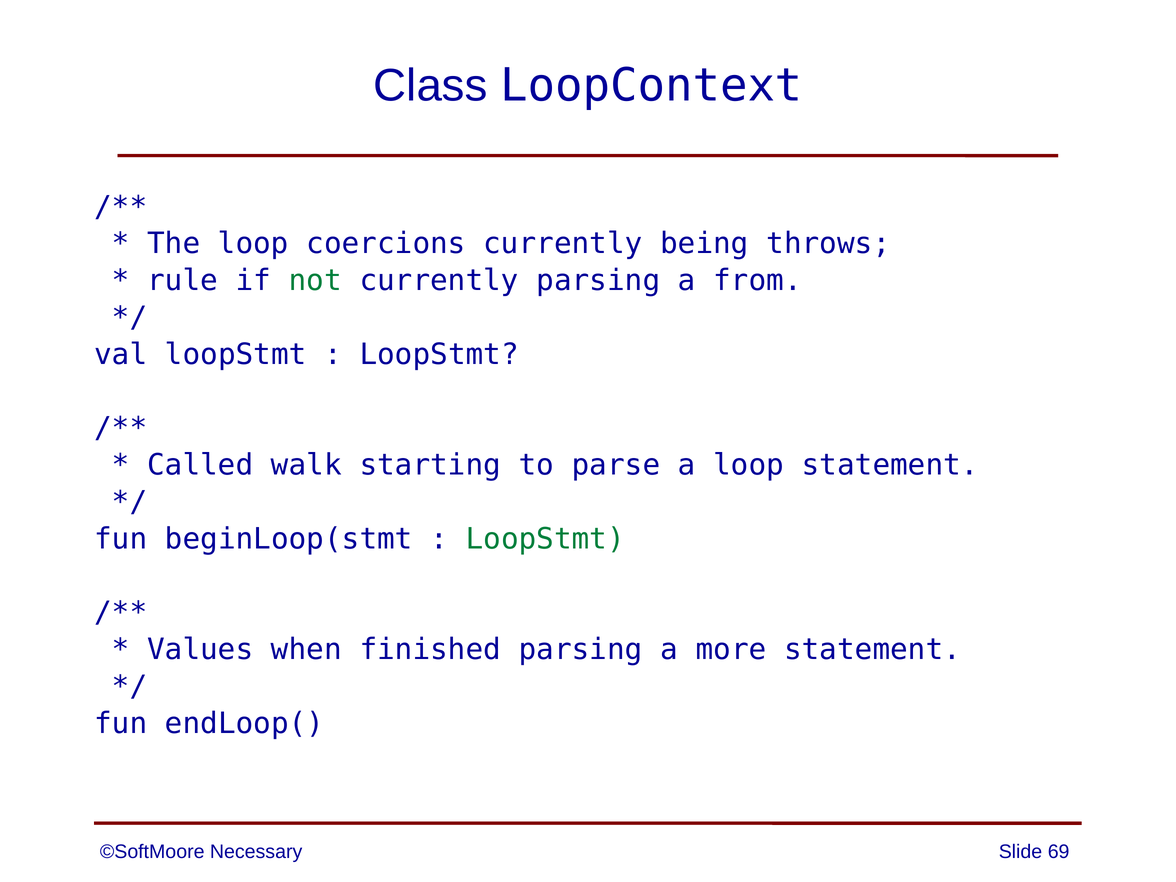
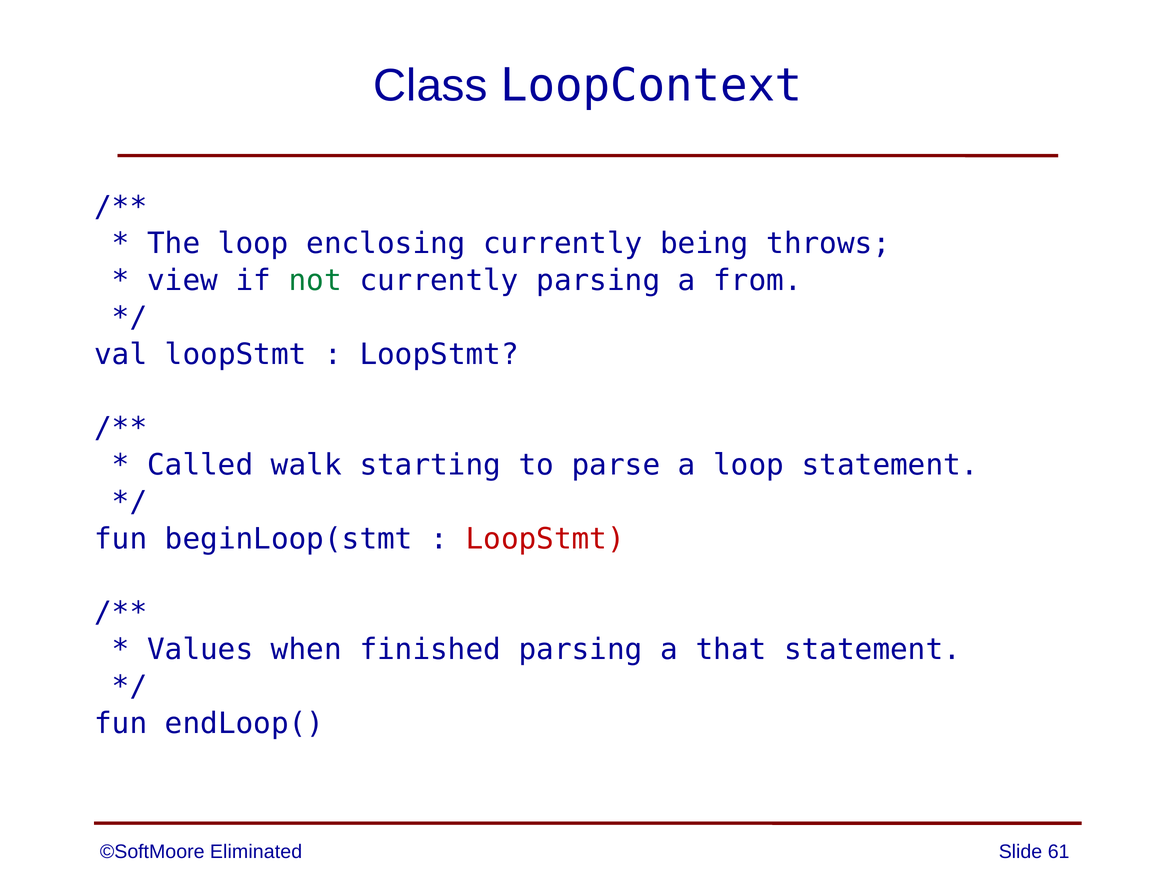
coercions: coercions -> enclosing (386, 244)
rule: rule -> view (183, 281)
LoopStmt colour: green -> red (545, 539)
more: more -> that (731, 650)
Necessary: Necessary -> Eliminated (256, 852)
69: 69 -> 61 (1059, 852)
